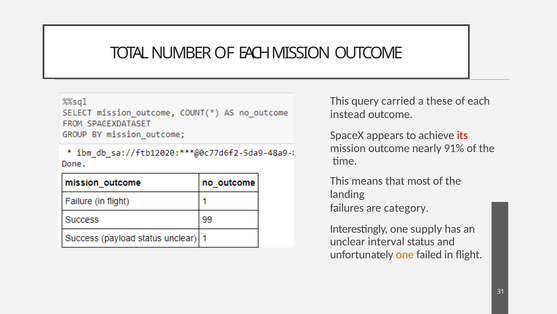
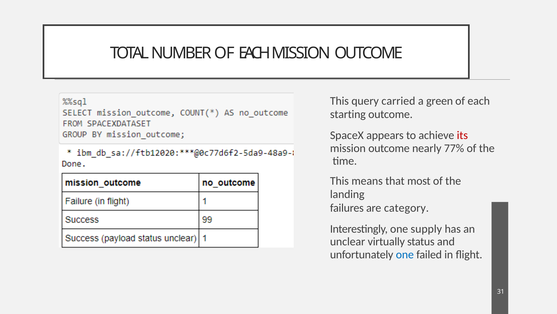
these: these -> green (440, 101)
instead: instead -> starting (348, 114)
91%: 91% -> 77% (454, 148)
interval: interval -> virtually (386, 241)
one colour: orange -> blue (405, 254)
